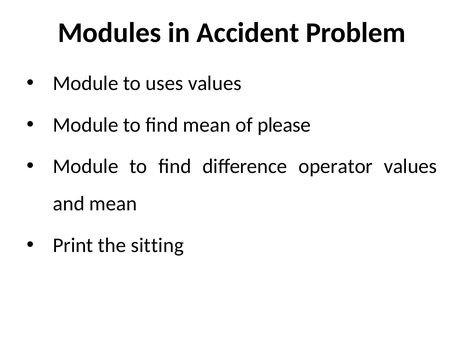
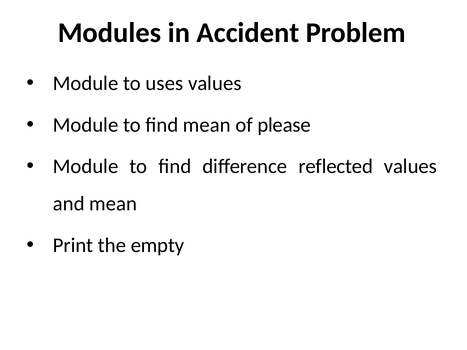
operator: operator -> reflected (336, 167)
sitting: sitting -> empty (157, 246)
